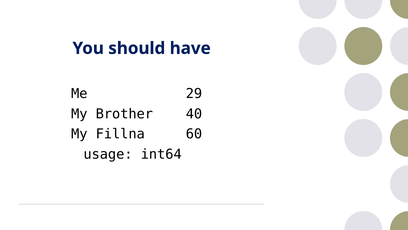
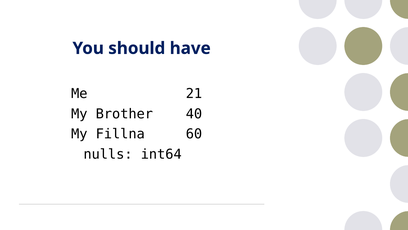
29: 29 -> 21 (194, 93)
usage: usage -> nulls (108, 154)
